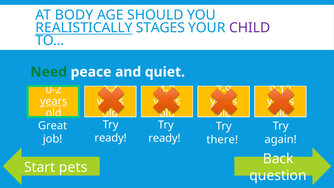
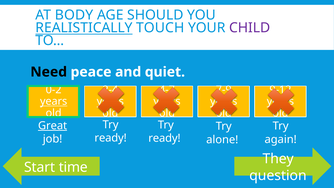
STAGES: STAGES -> TOUCH (160, 28)
Need colour: green -> black (49, 72)
Great underline: none -> present (53, 126)
there: there -> alone (222, 140)
Back: Back -> They (278, 159)
pets: pets -> time (73, 167)
